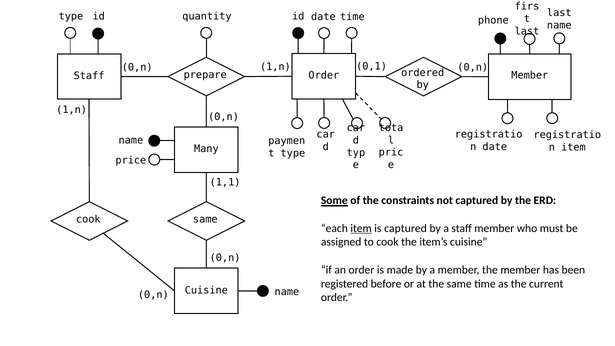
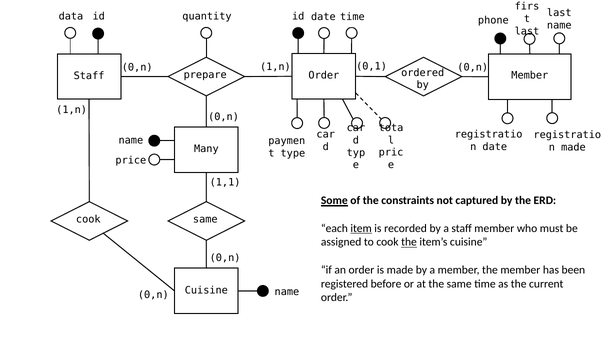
type: type -> data (71, 16)
item: item -> made (573, 147)
is captured: captured -> recorded (406, 228)
the underline: none -> present (409, 242)
